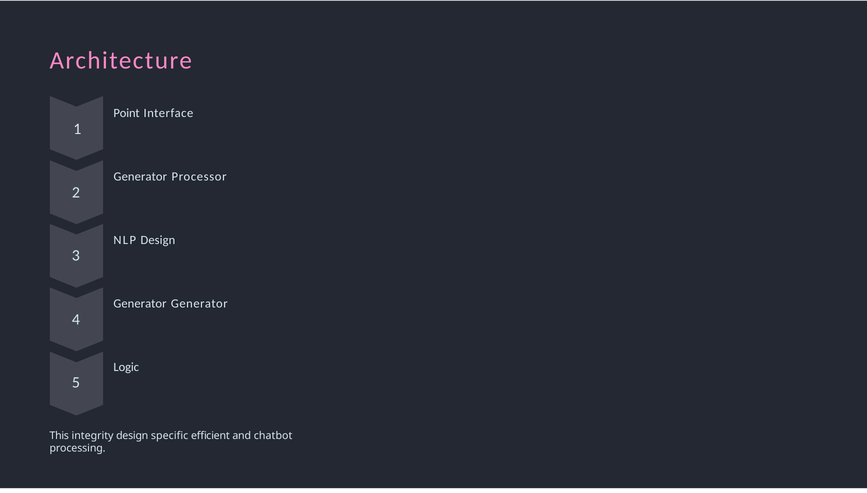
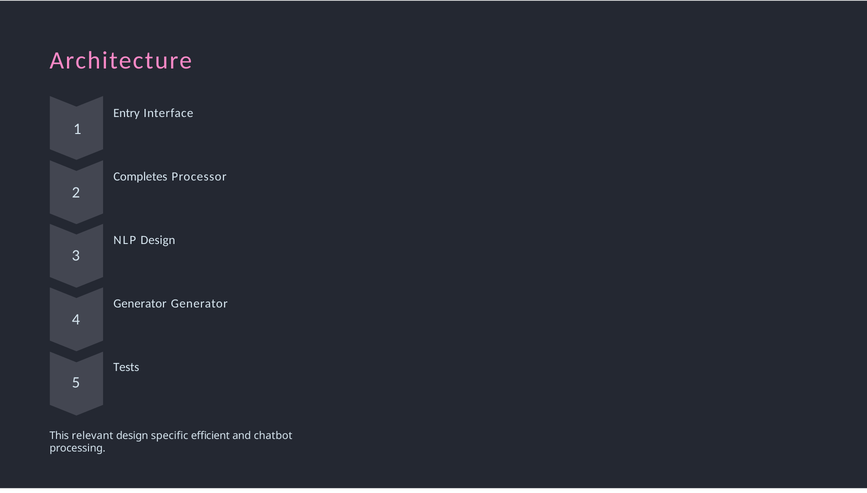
Point: Point -> Entry (127, 113)
Generator: Generator -> Completes (140, 177)
Logic: Logic -> Tests (126, 367)
integrity: integrity -> relevant (92, 436)
